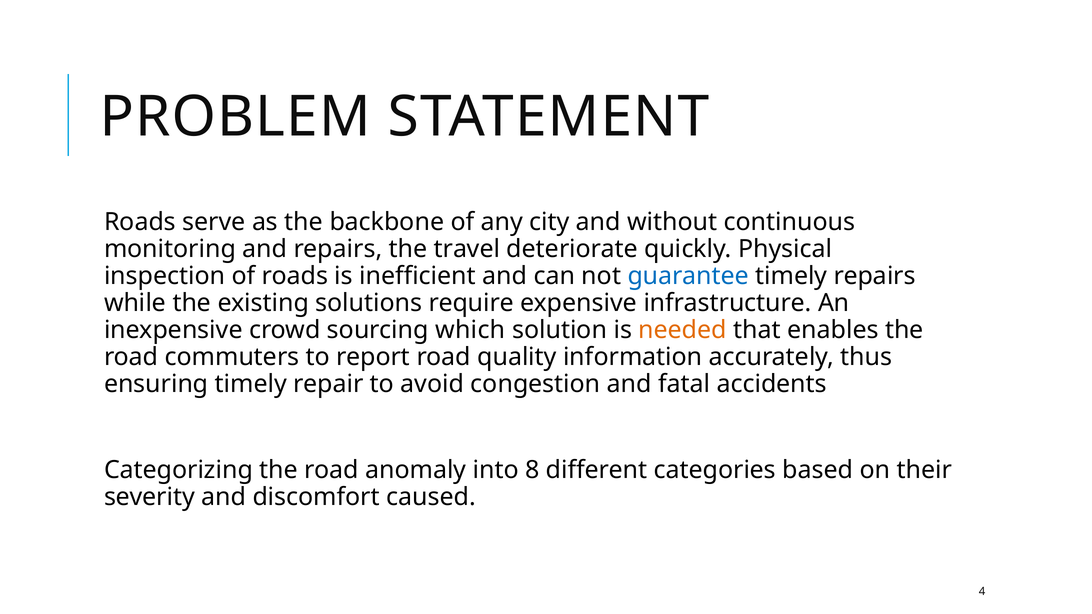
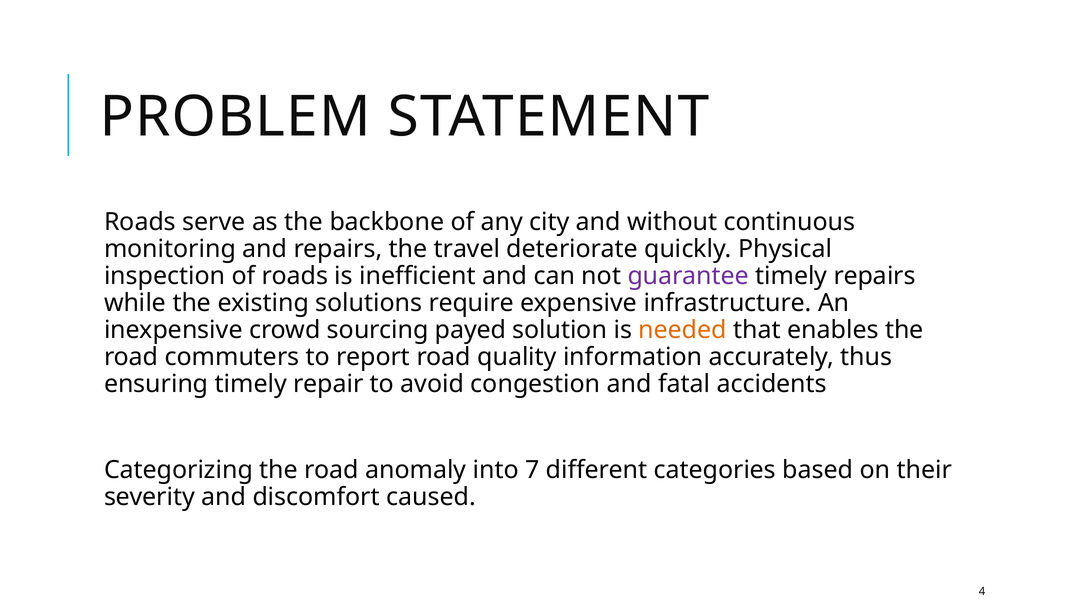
guarantee colour: blue -> purple (688, 276)
which: which -> payed (470, 330)
8: 8 -> 7 (532, 470)
